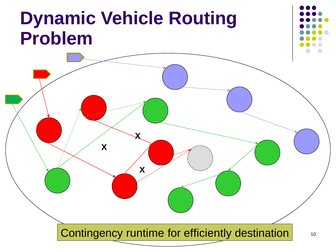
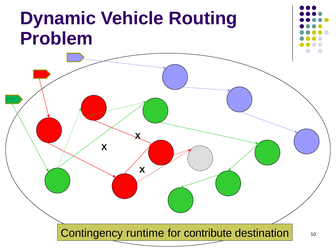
efficiently: efficiently -> contribute (208, 233)
